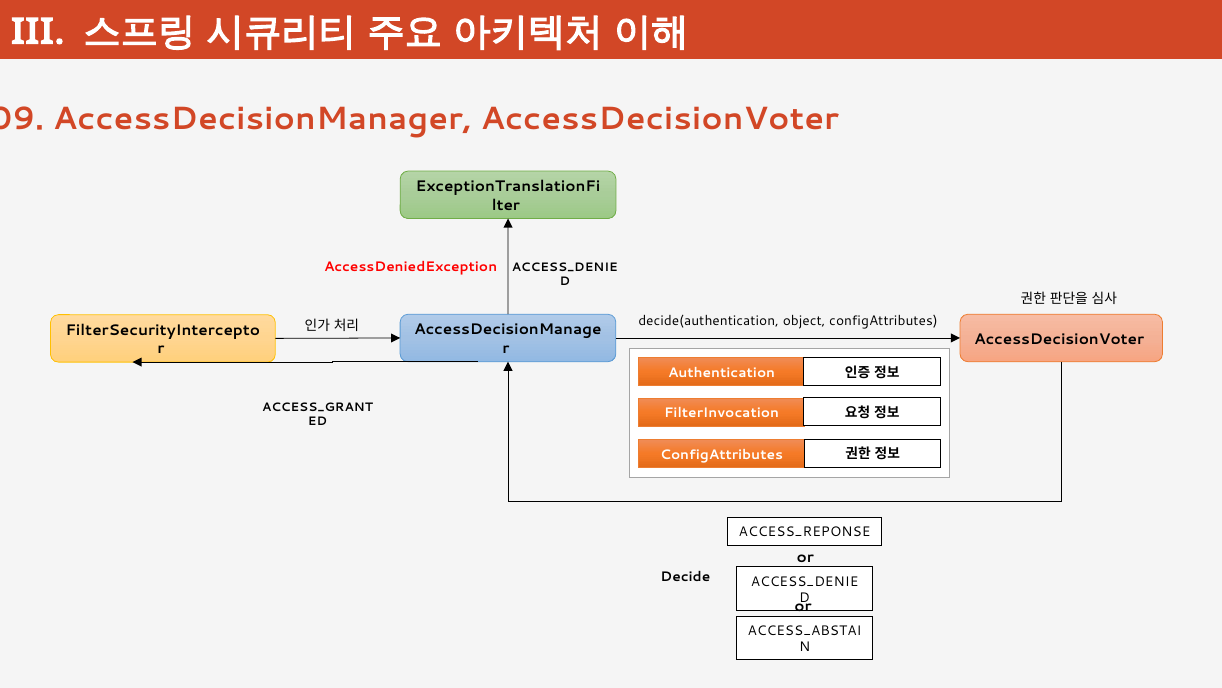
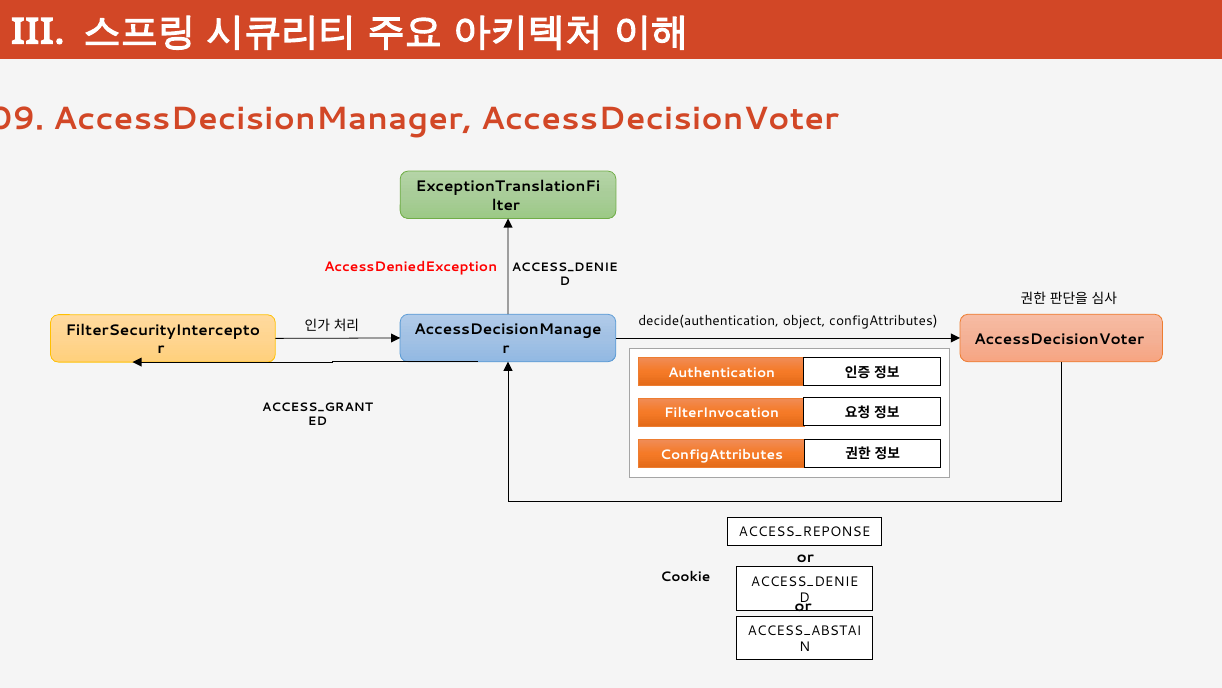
Decide: Decide -> Cookie (685, 577)
